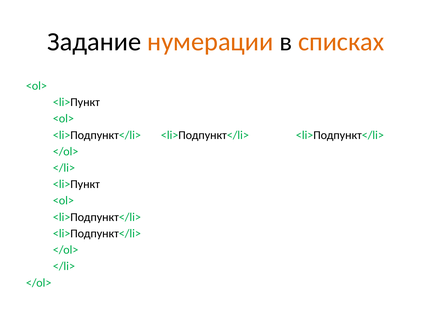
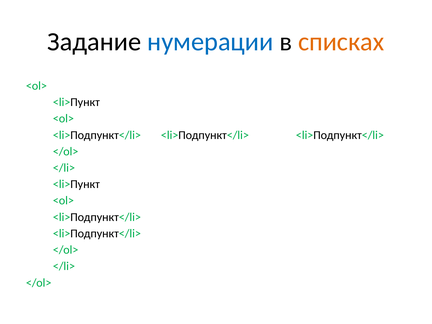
нумерации colour: orange -> blue (210, 42)
